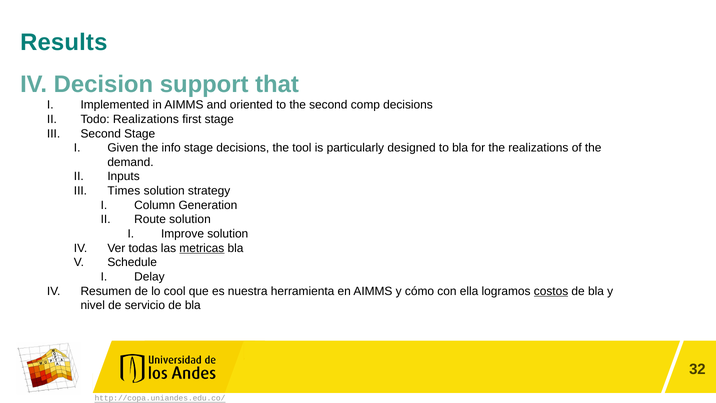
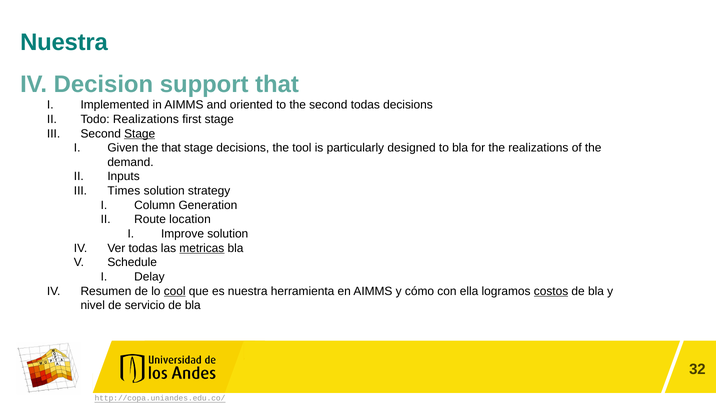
Results: Results -> Nuestra (64, 42)
second comp: comp -> todas (365, 105)
Stage underline: none -> present (140, 134)
the info: info -> that (171, 148)
Route solution: solution -> location (190, 219)
cool underline: none -> present (175, 291)
